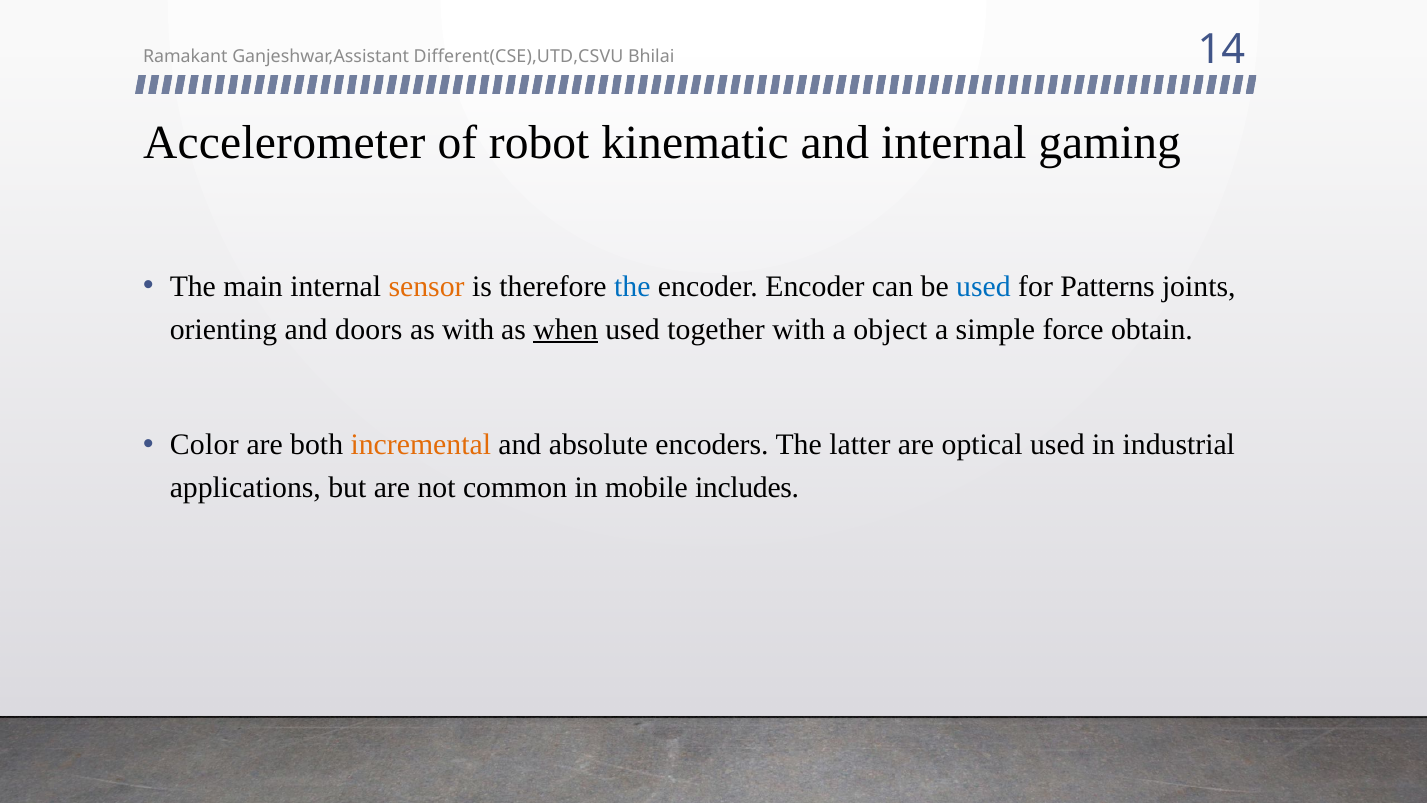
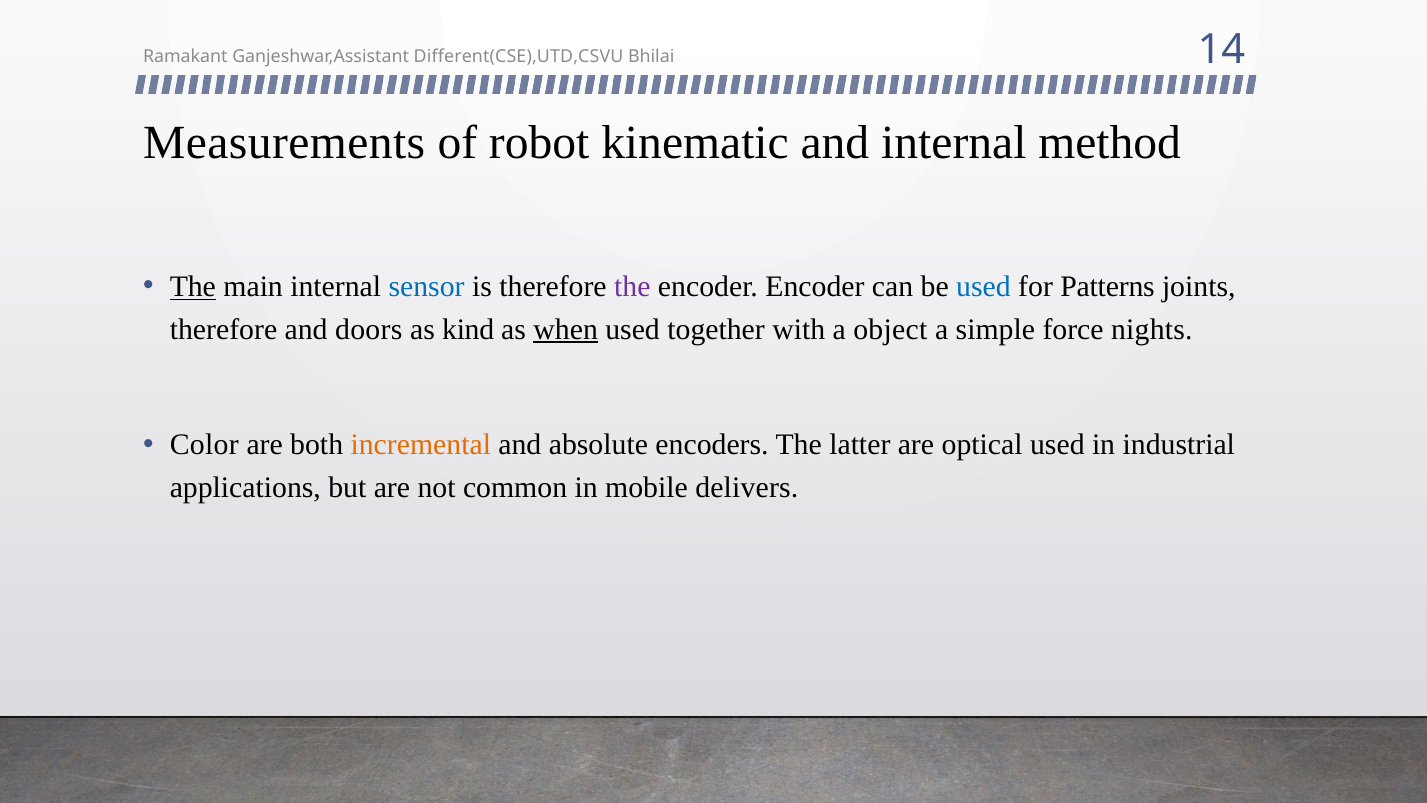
Accelerometer: Accelerometer -> Measurements (284, 142)
gaming: gaming -> method (1110, 142)
The underline: none -> present (193, 287)
sensor colour: orange -> blue (427, 287)
the colour: blue -> purple (632, 287)
orienting: orienting -> therefore (223, 329)
as with: with -> kind (468, 329)
obtain: obtain -> nights (1152, 329)
includes: includes -> delivers (747, 488)
